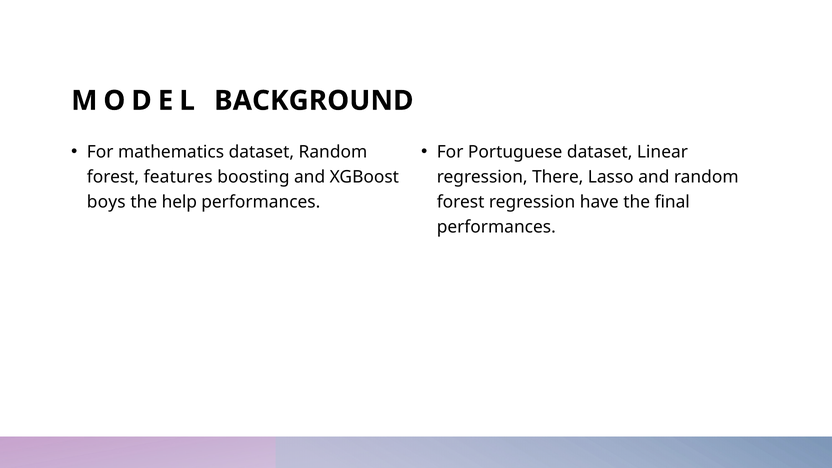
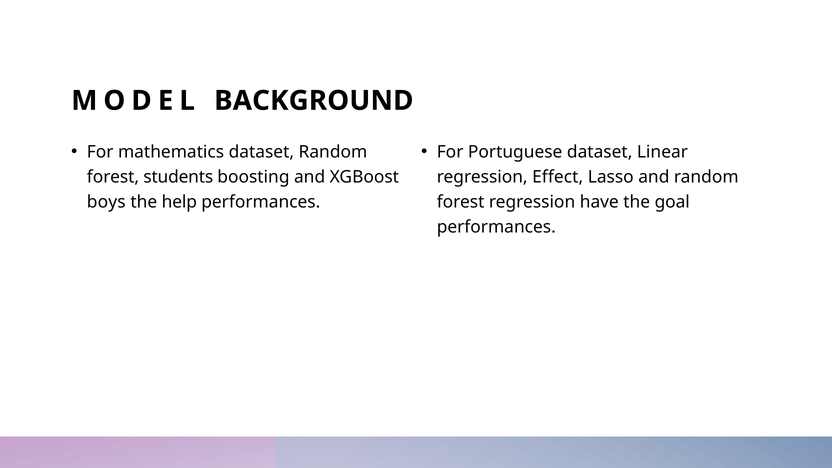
features: features -> students (178, 177)
There: There -> Effect (558, 177)
final: final -> goal (672, 202)
